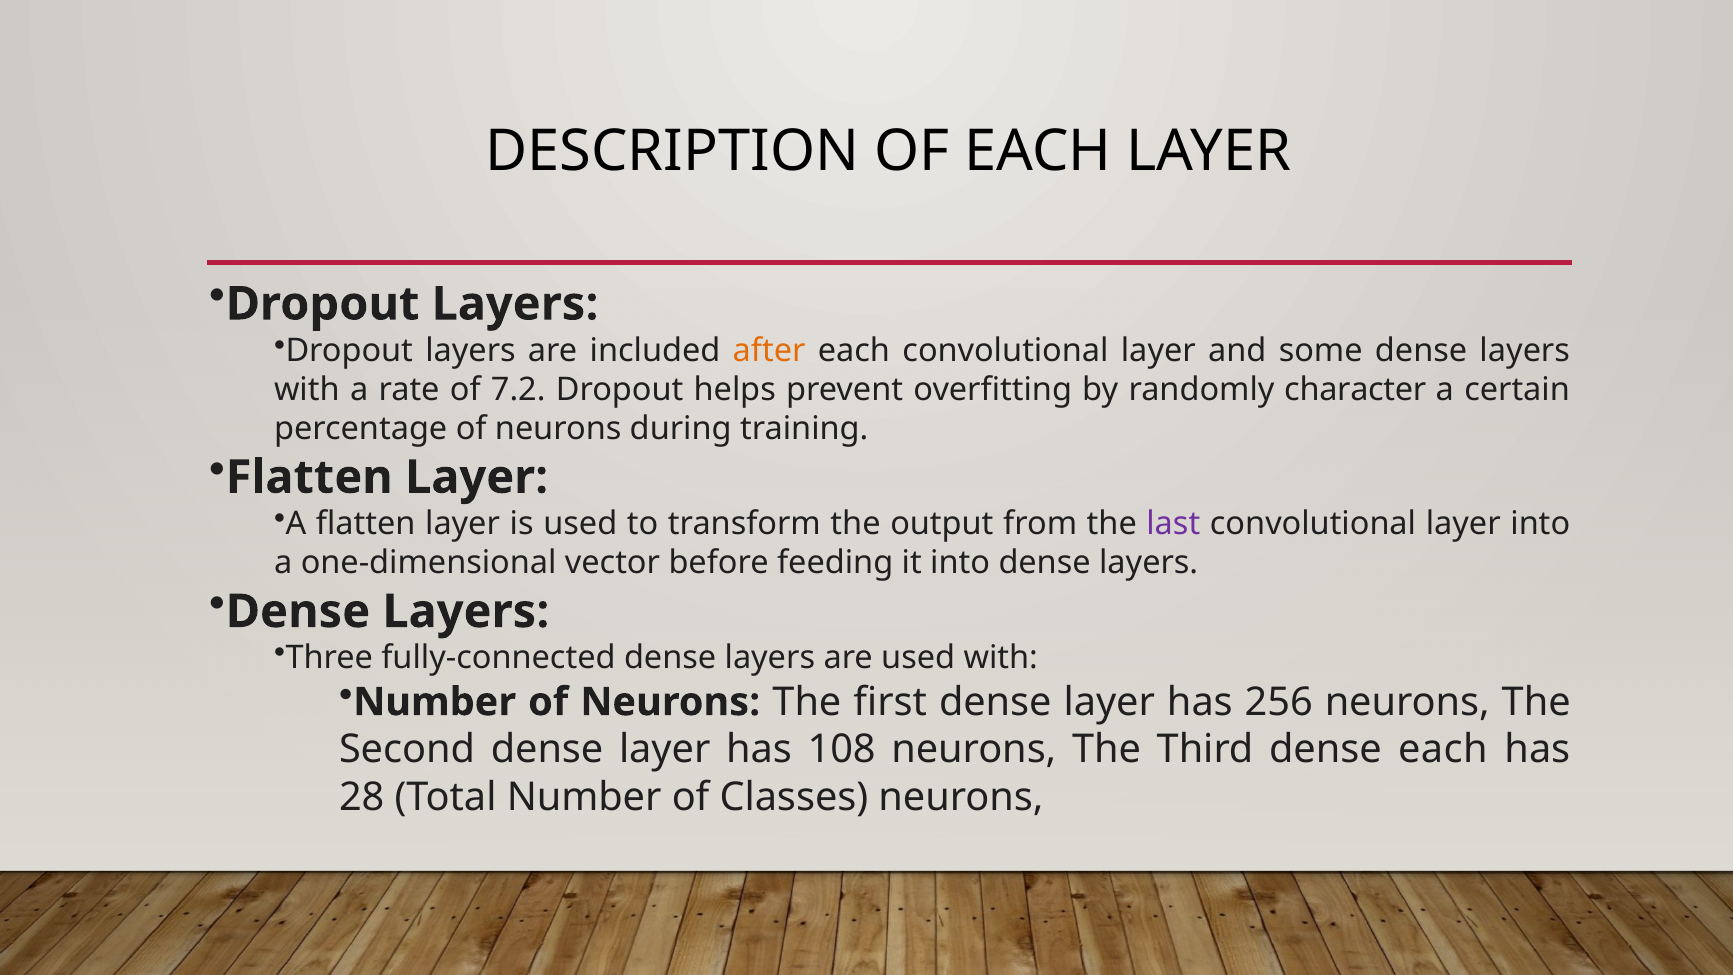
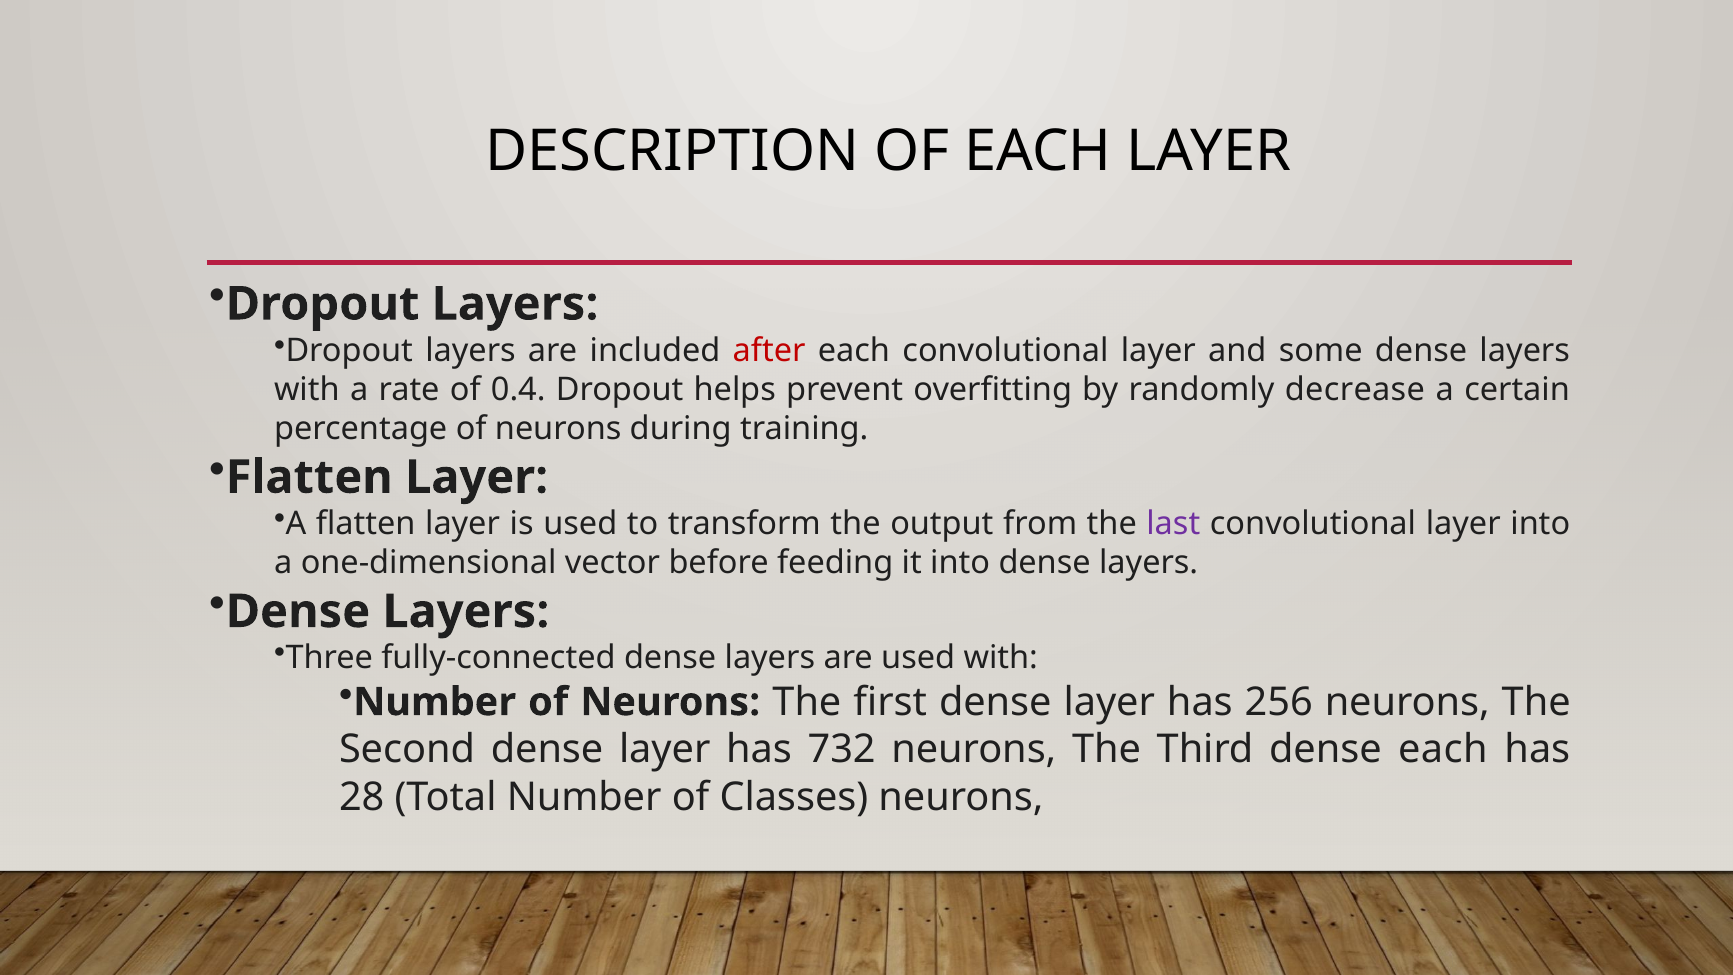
after colour: orange -> red (769, 351)
7.2: 7.2 -> 0.4 (518, 390)
character: character -> decrease (1355, 390)
108: 108 -> 732 (842, 750)
